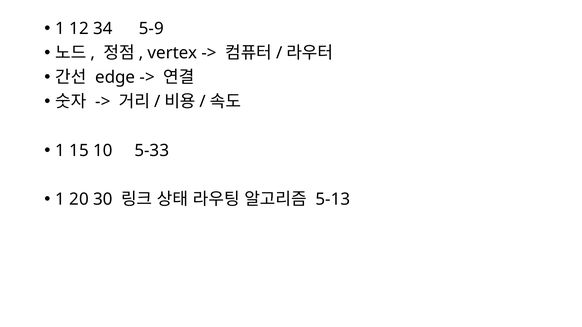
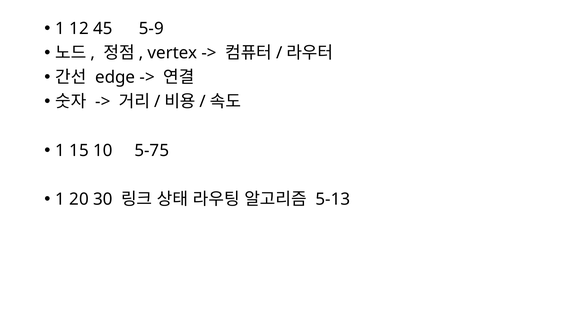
34: 34 -> 45 (103, 29)
5-33: 5-33 -> 5-75 (152, 151)
